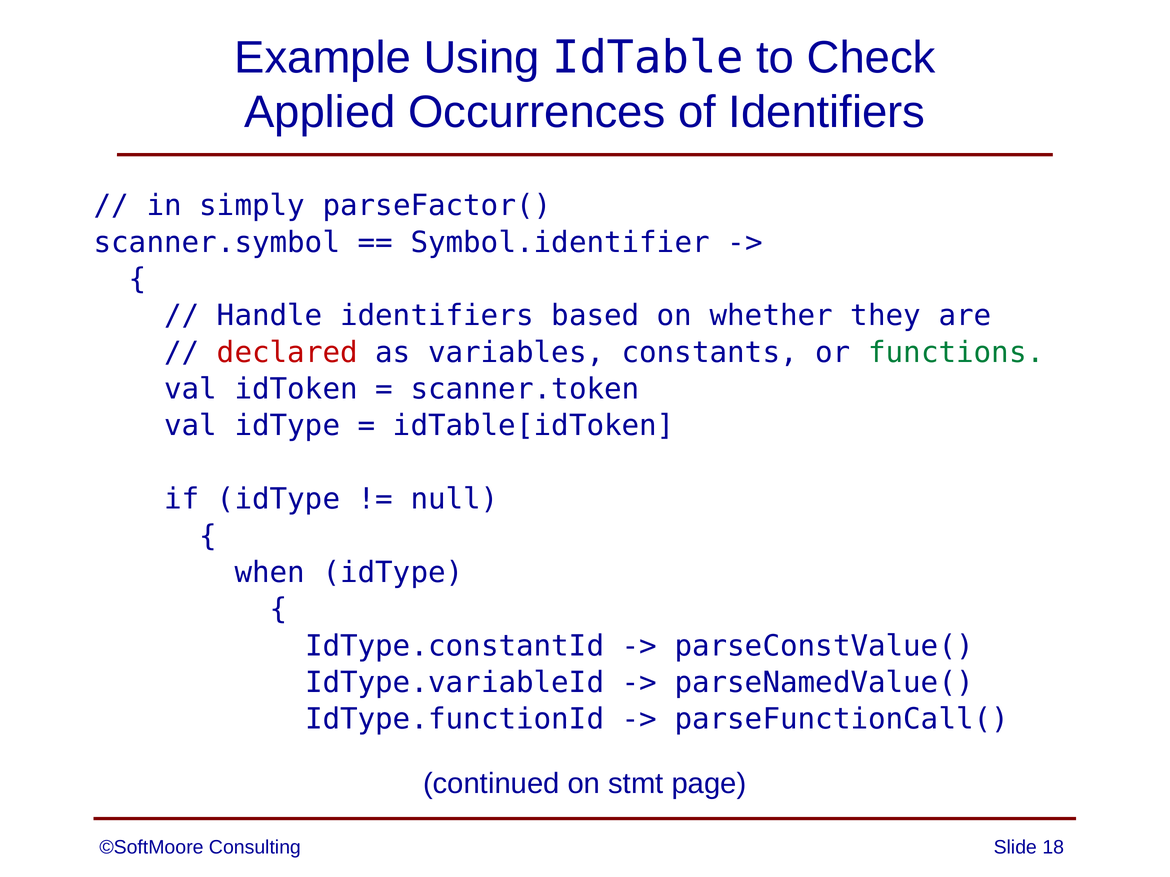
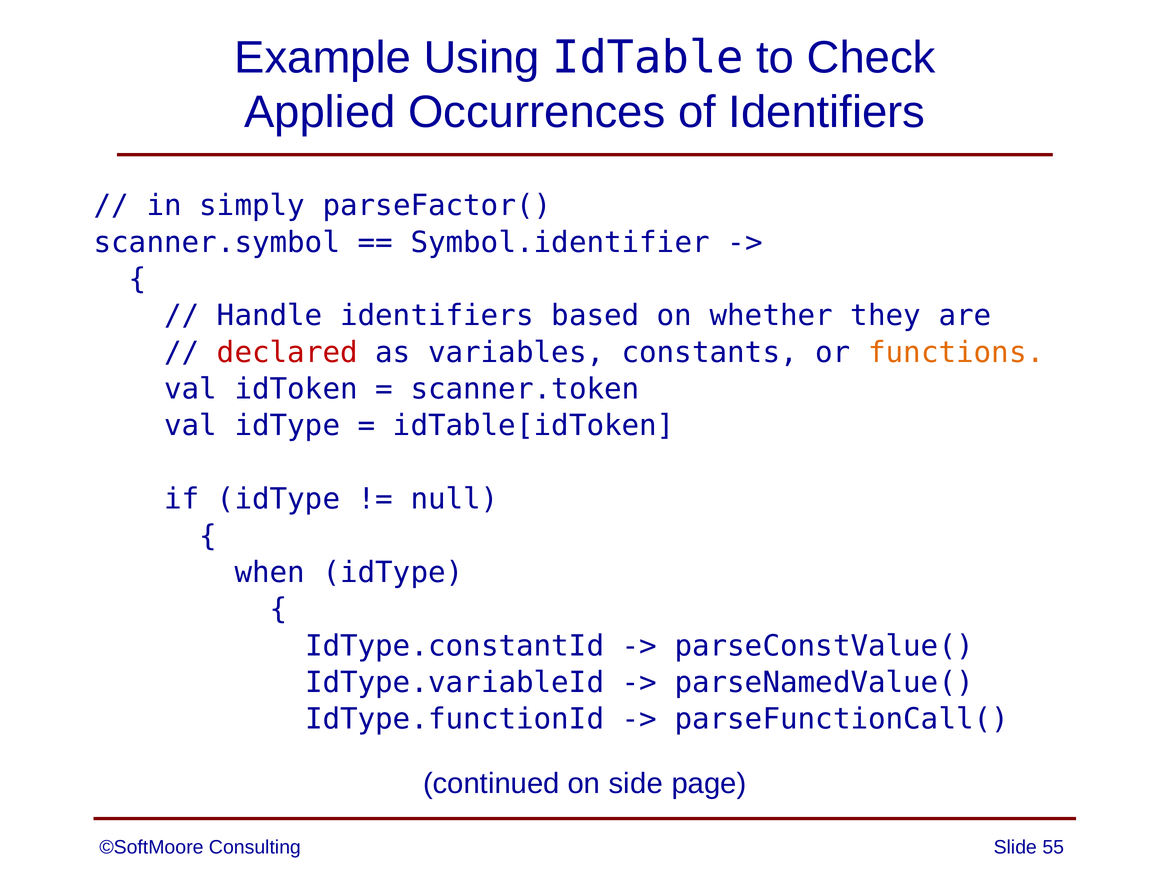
functions colour: green -> orange (956, 353)
stmt: stmt -> side (636, 784)
18: 18 -> 55 (1053, 848)
